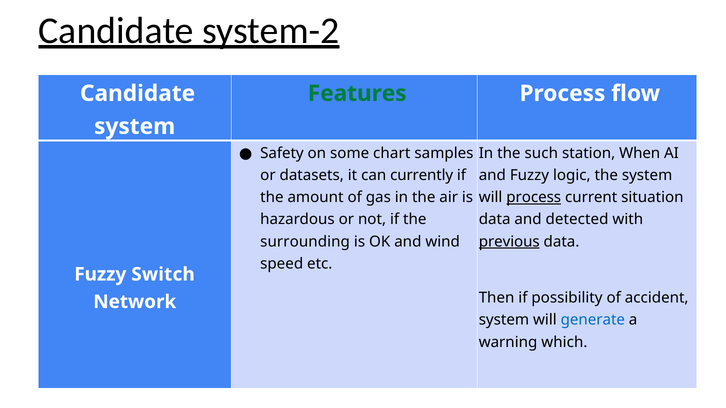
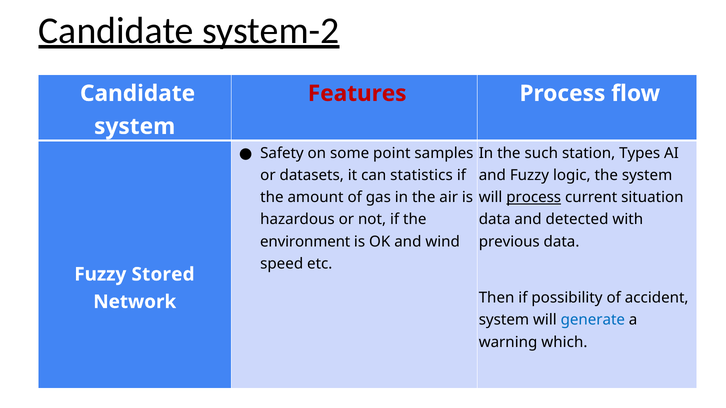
Features colour: green -> red (357, 94)
chart: chart -> point (392, 153)
When: When -> Types (640, 153)
currently: currently -> statistics (422, 175)
surrounding: surrounding -> environment (305, 242)
previous underline: present -> none (509, 242)
Switch: Switch -> Stored (163, 275)
